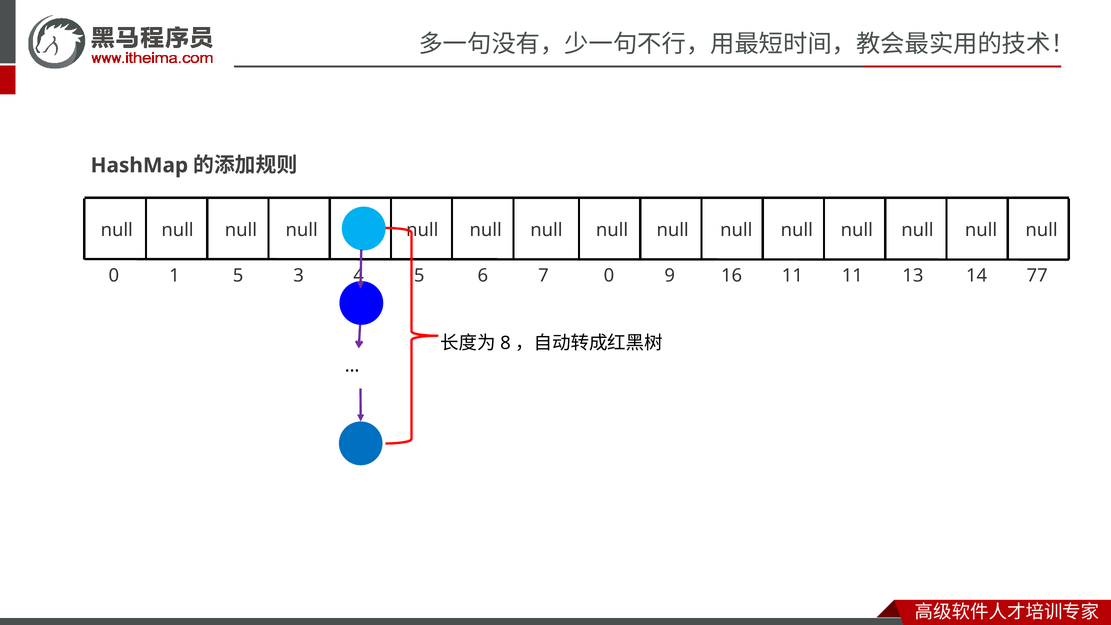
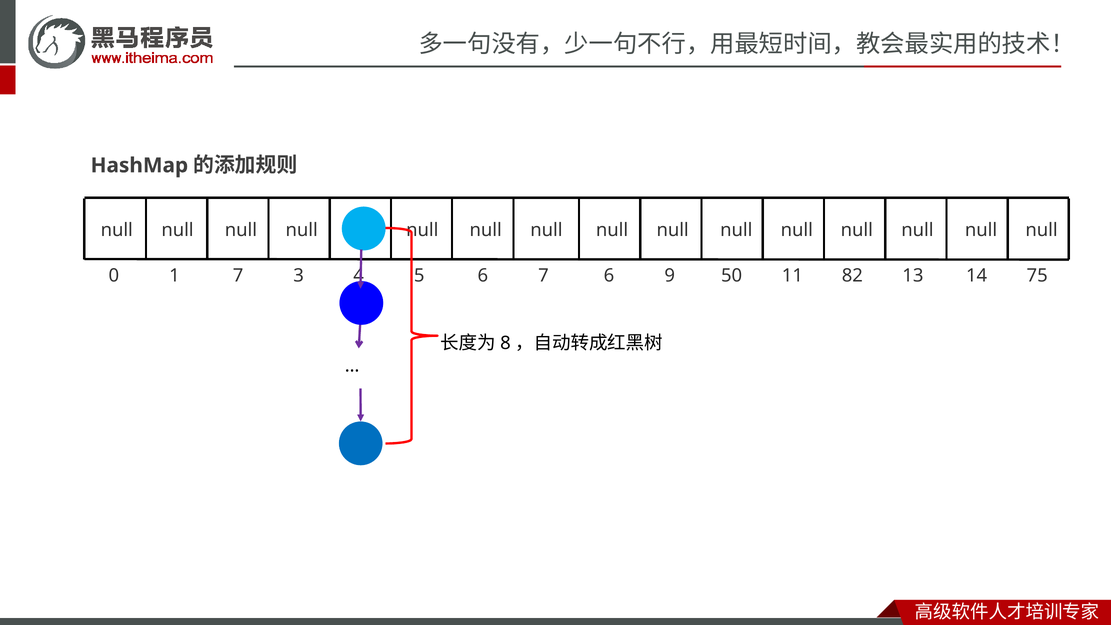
1 5: 5 -> 7 (238, 276)
7 0: 0 -> 6 (609, 276)
16: 16 -> 50 (732, 276)
11 11: 11 -> 82 (852, 276)
77: 77 -> 75 (1037, 276)
